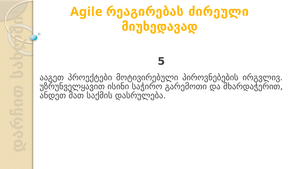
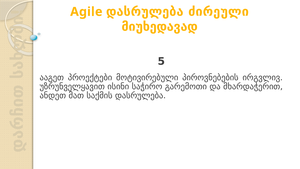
Agile რეაგირებას: რეაგირებას -> დასრულება (145, 12)
